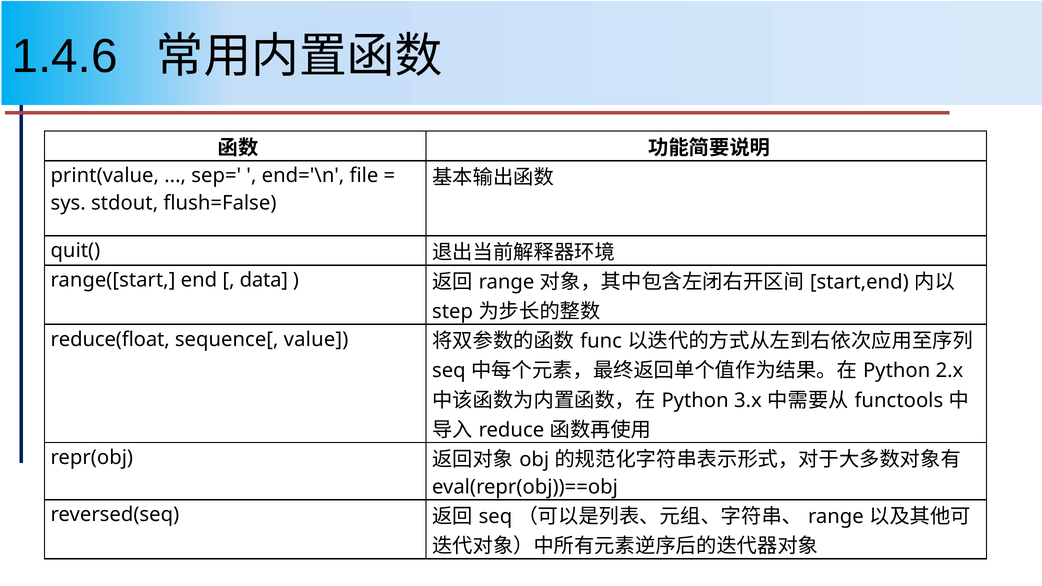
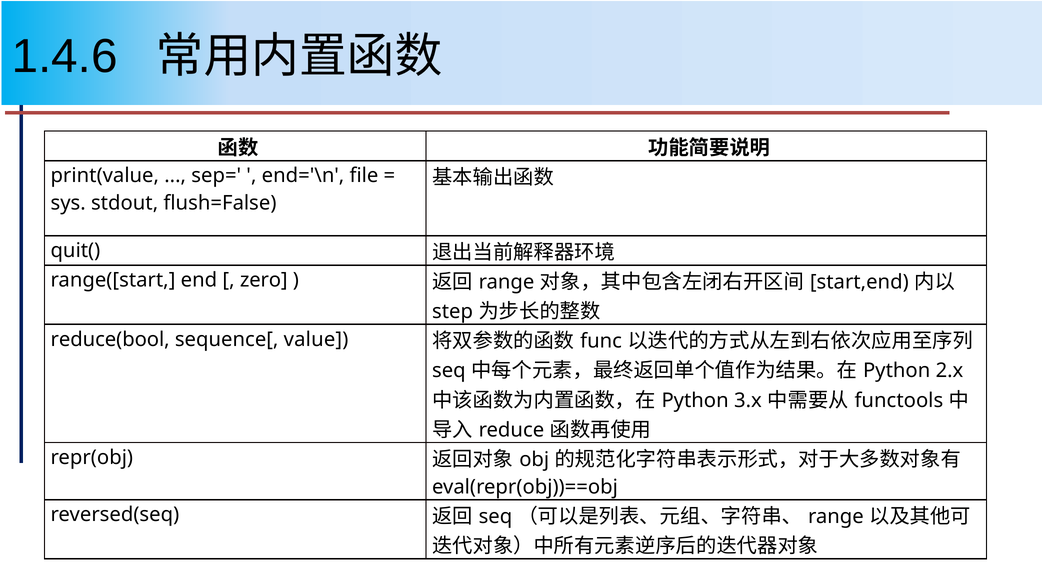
data: data -> zero (264, 280)
reduce(float: reduce(float -> reduce(bool (110, 339)
